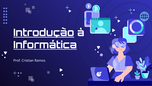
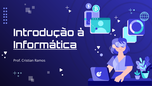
Introdução underline: present -> none (44, 33)
